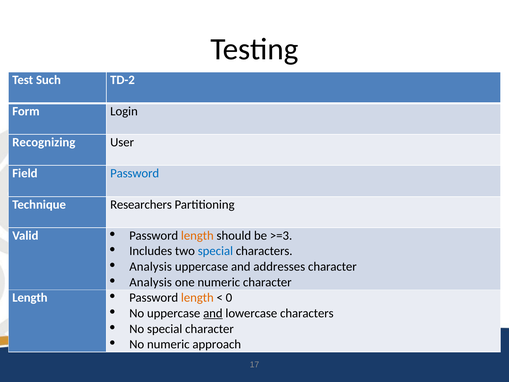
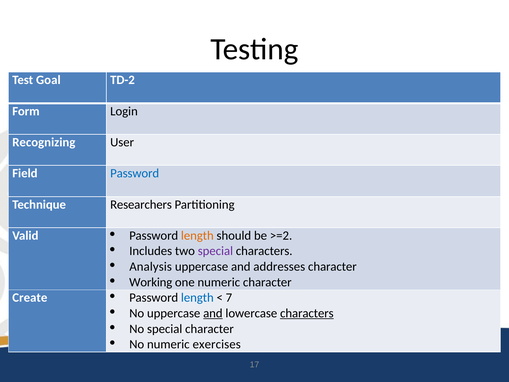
Such: Such -> Goal (48, 80)
>=3: >=3 -> >=2 (281, 235)
special colour: blue -> purple (215, 251)
Analysis: Analysis -> Working (151, 282)
Length: Length -> Create (30, 298)
length colour: orange -> blue (197, 298)
0: 0 -> 7 (229, 298)
characters underline: none -> present (307, 313)
approach: approach -> exercises (217, 344)
